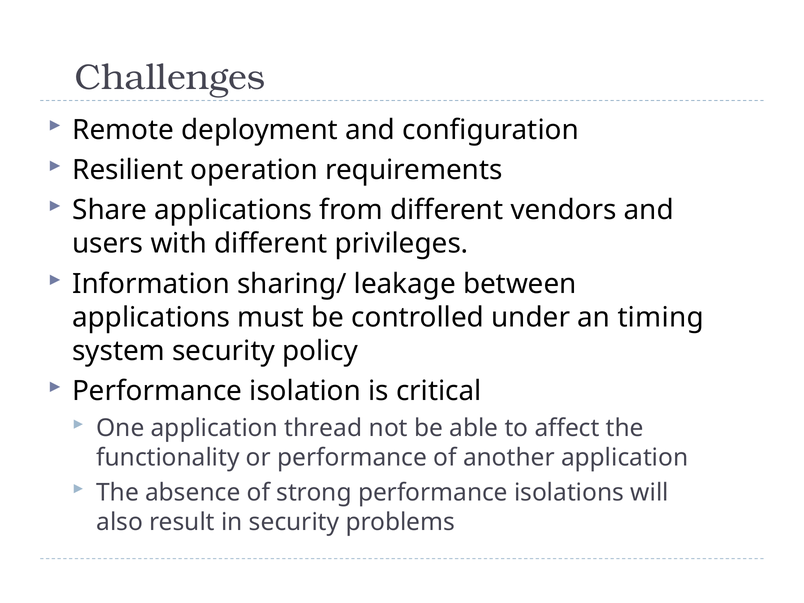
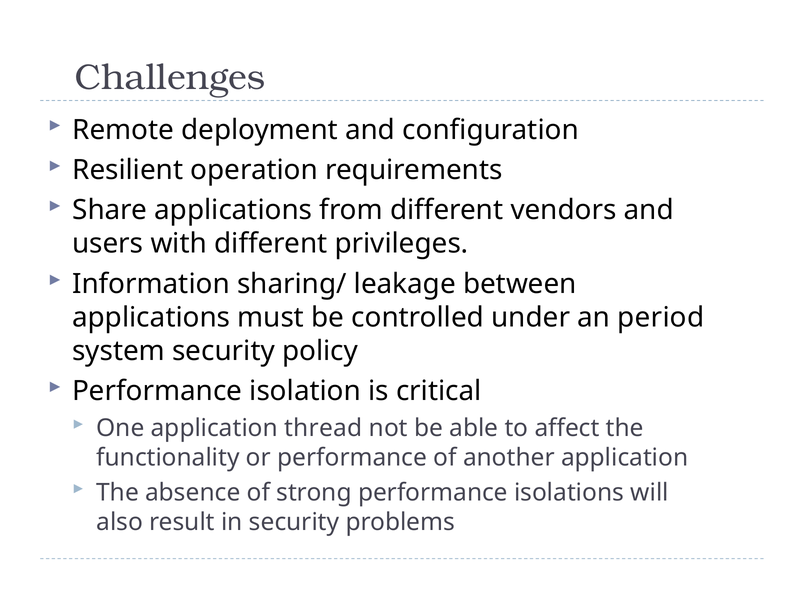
timing: timing -> period (661, 317)
